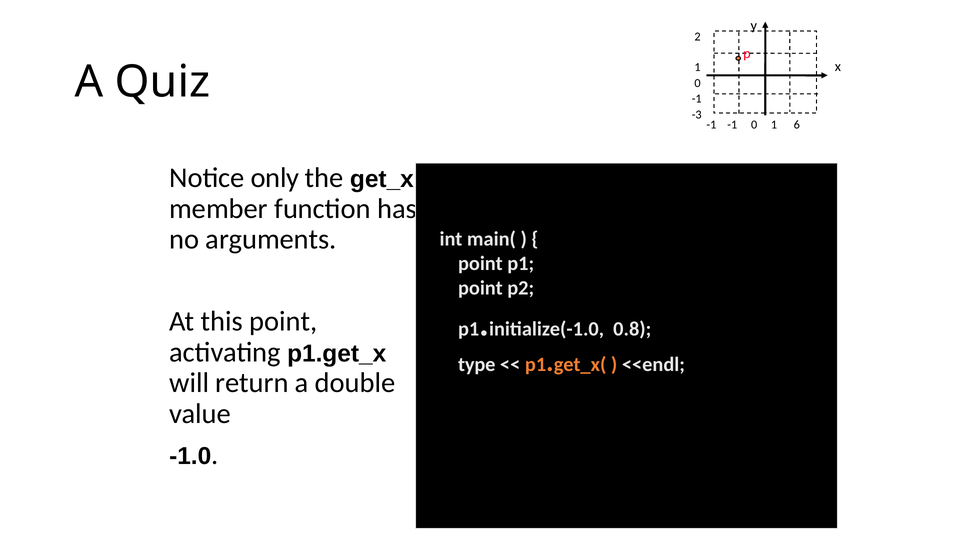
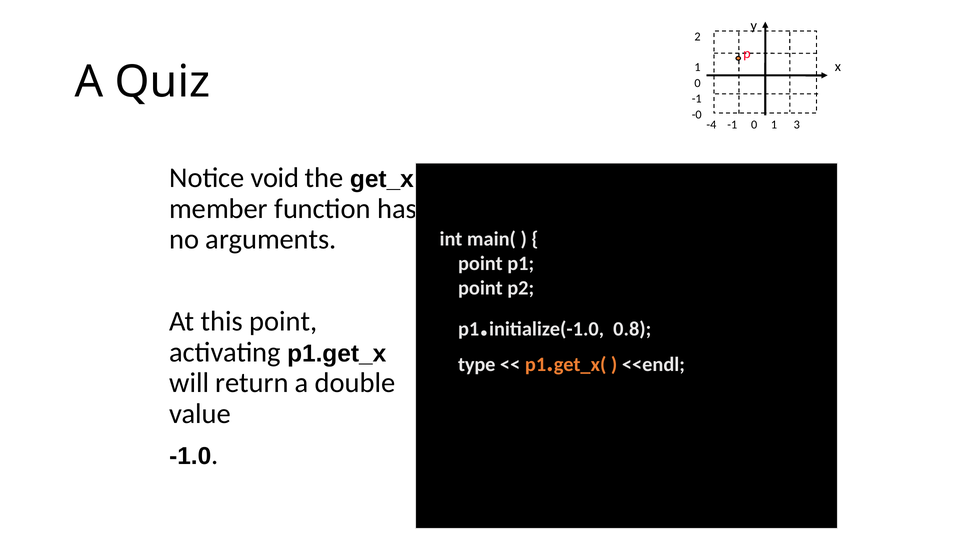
-3: -3 -> -0 (697, 115)
-1: -1 -> -4 (711, 125)
6: 6 -> 3 (797, 125)
only: only -> void (275, 178)
